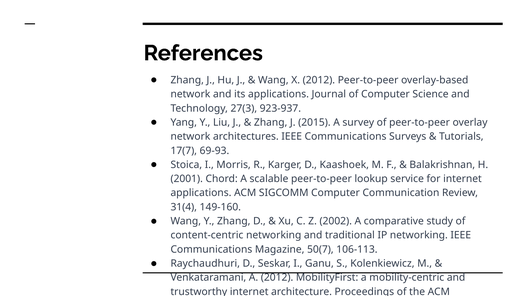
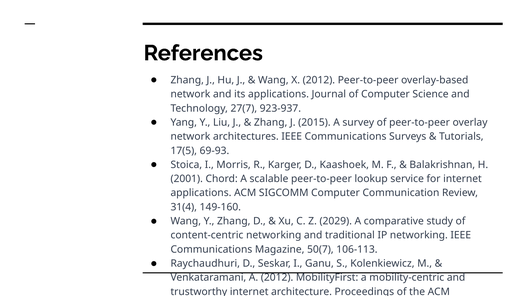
27(3: 27(3 -> 27(7 (244, 108)
17(7: 17(7 -> 17(5 (184, 151)
2002: 2002 -> 2029 (336, 222)
